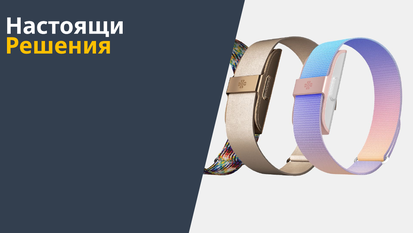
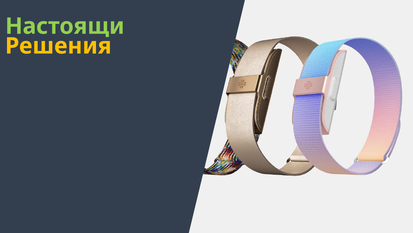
Настоящи colour: white -> light green (65, 26)
